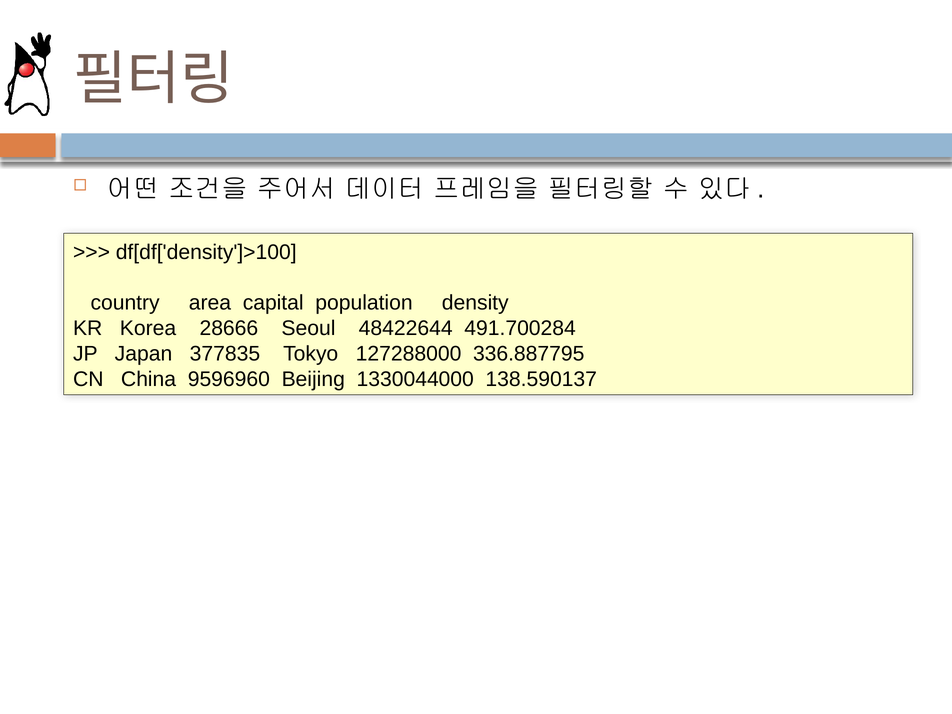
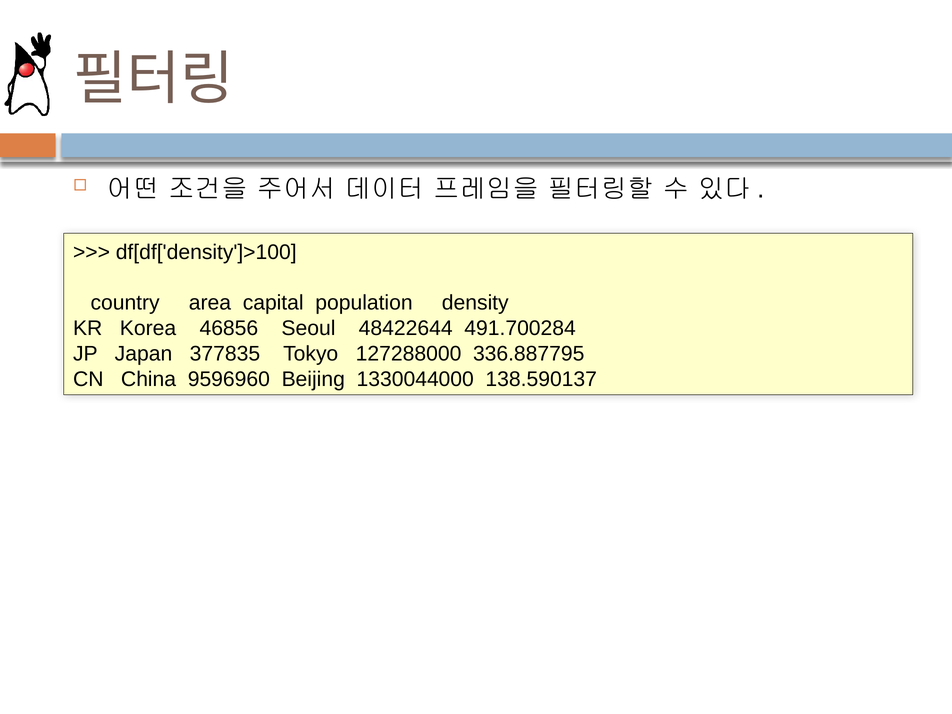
28666: 28666 -> 46856 (229, 328)
